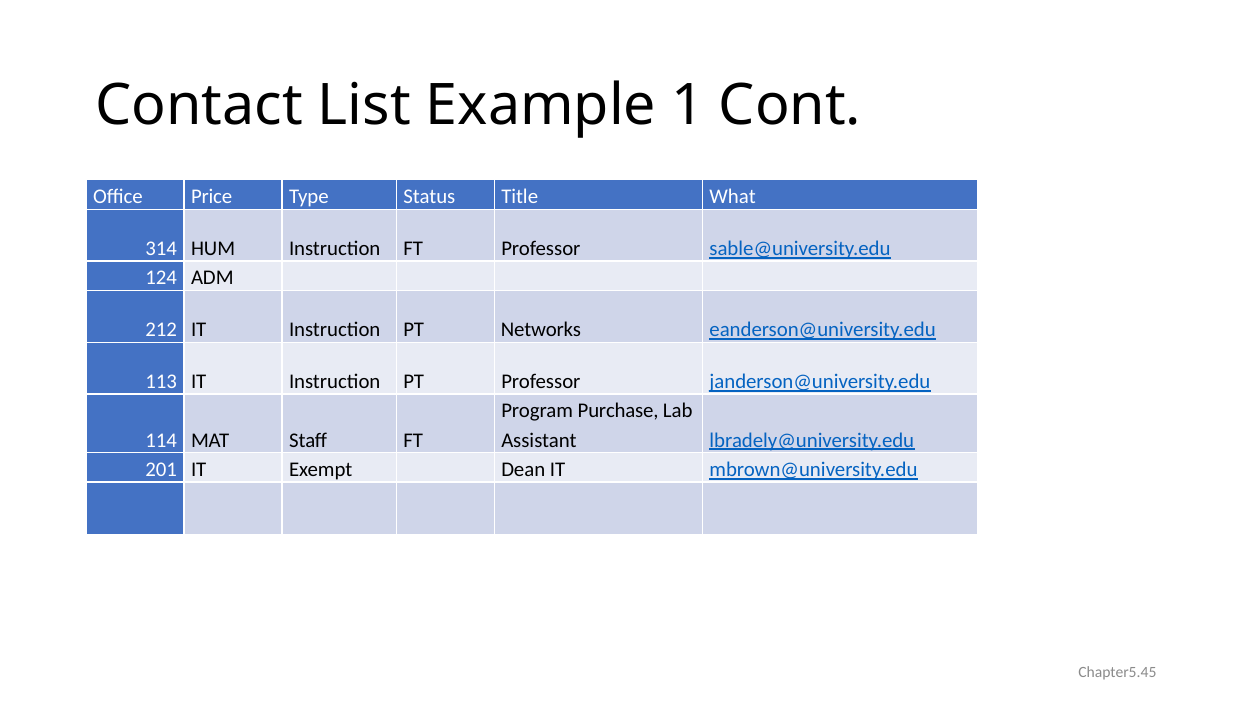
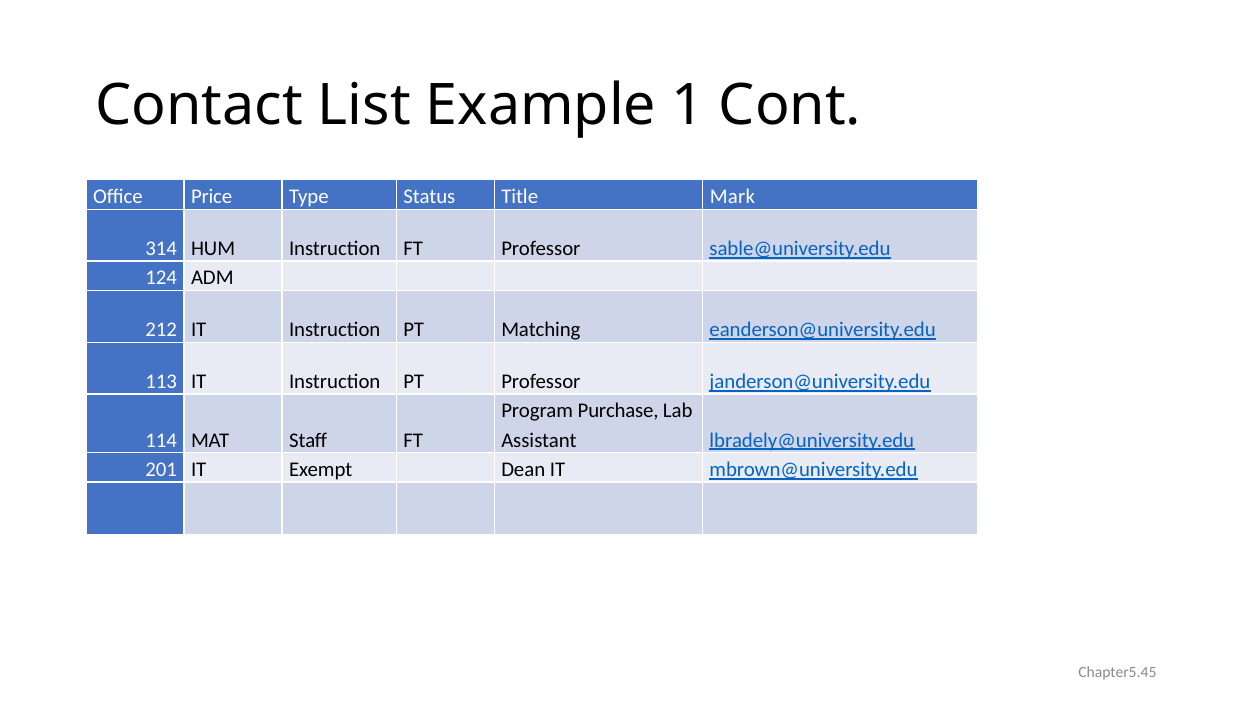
What: What -> Mark (732, 197)
Networks: Networks -> Matching (541, 330)
